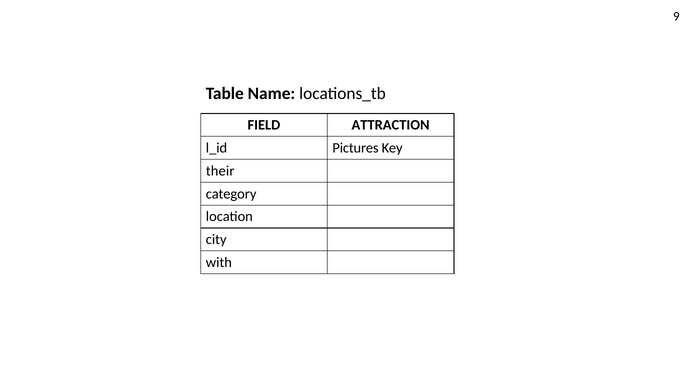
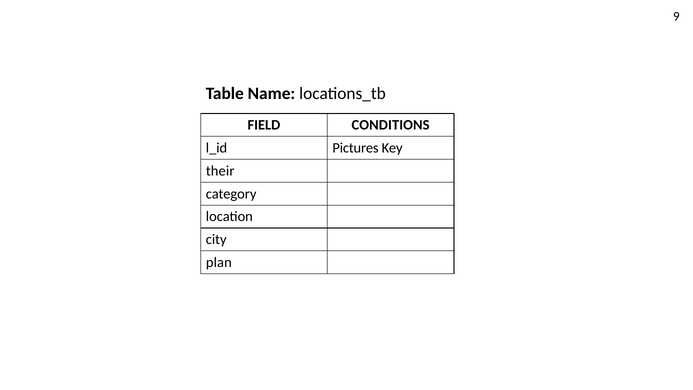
ATTRACTION: ATTRACTION -> CONDITIONS (391, 125)
with: with -> plan (219, 262)
